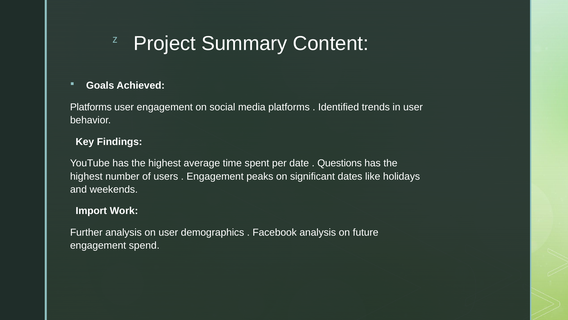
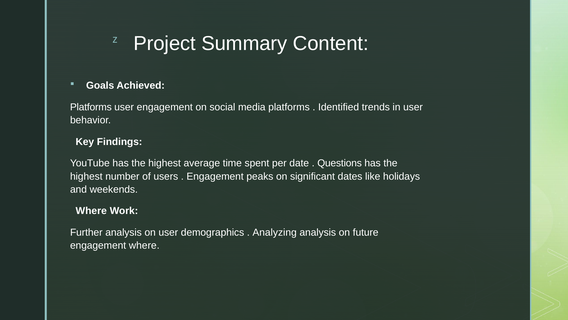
Import: Import -> Where (91, 211)
Facebook: Facebook -> Analyzing (275, 232)
engagement spend: spend -> where (144, 245)
